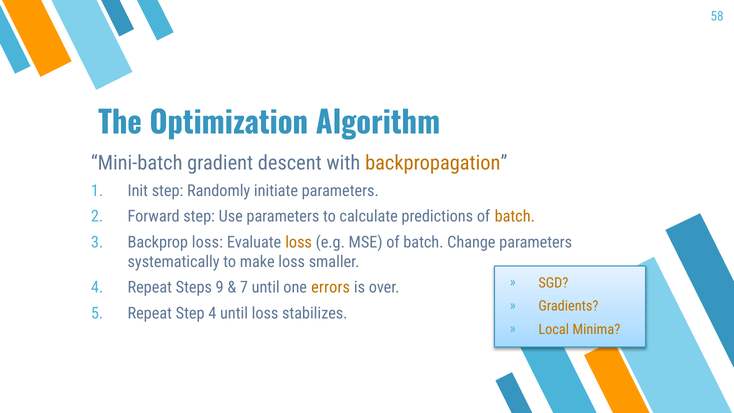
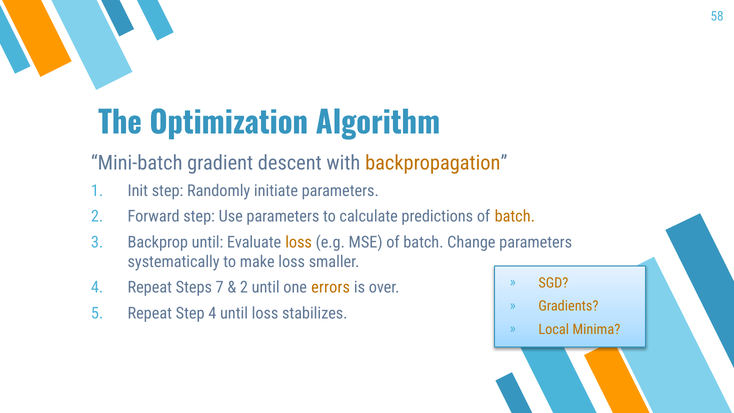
Backprop loss: loss -> until (208, 242)
9: 9 -> 7 (220, 287)
7: 7 -> 2 (244, 287)
